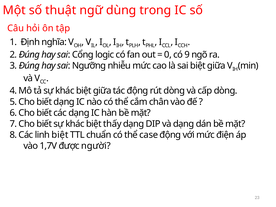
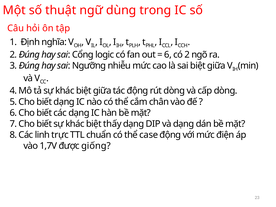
0: 0 -> 6 (168, 55)
có 9: 9 -> 2 (187, 55)
linh biệt: biệt -> trực (60, 135)
người: người -> giống (96, 146)
